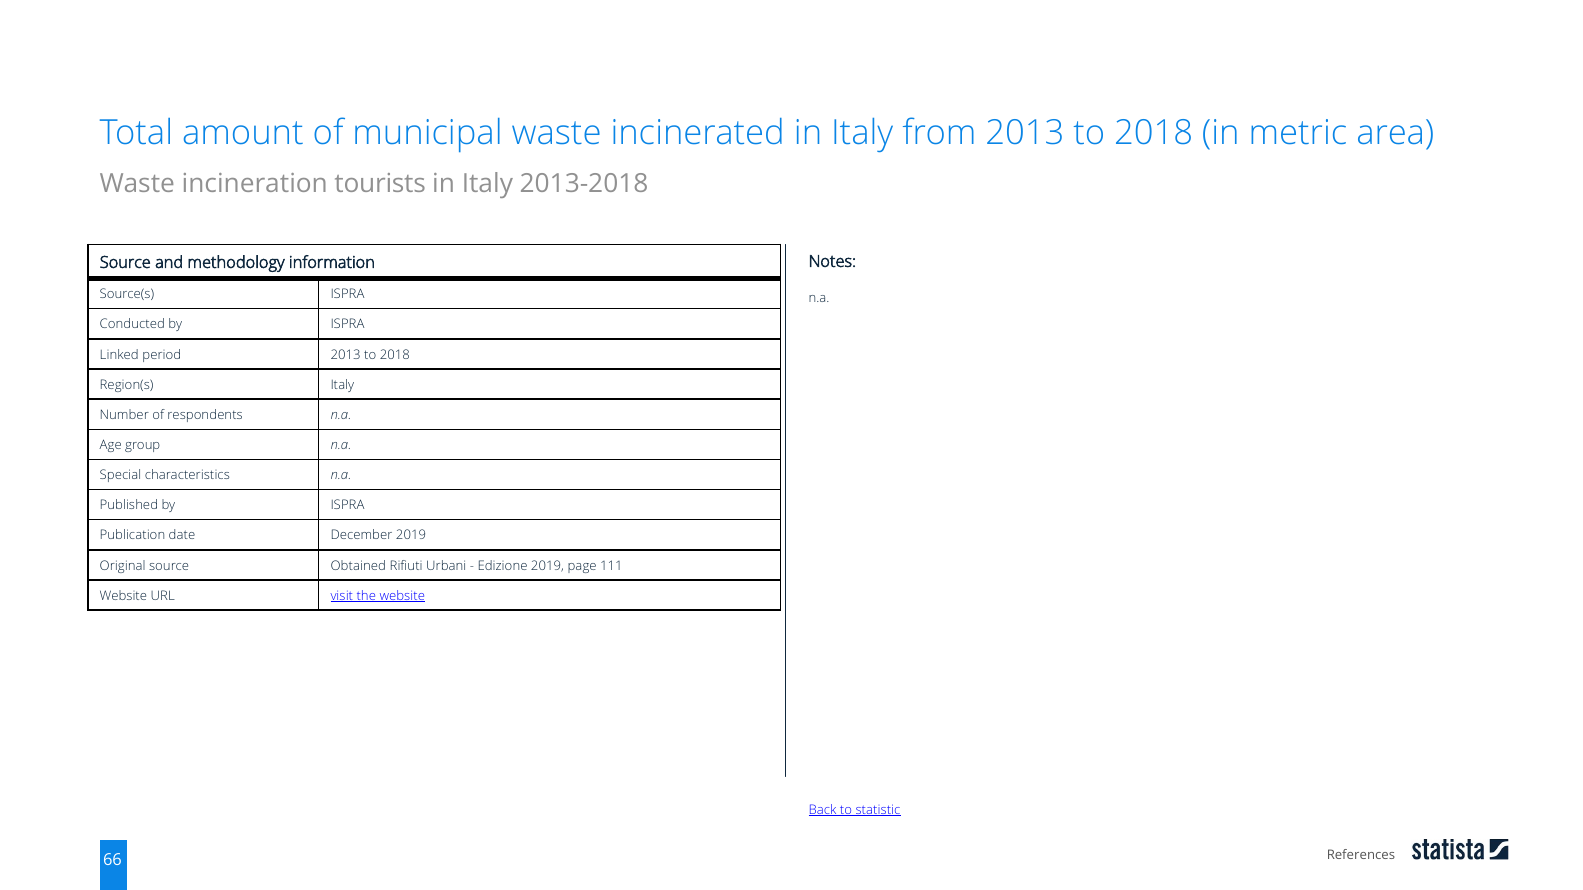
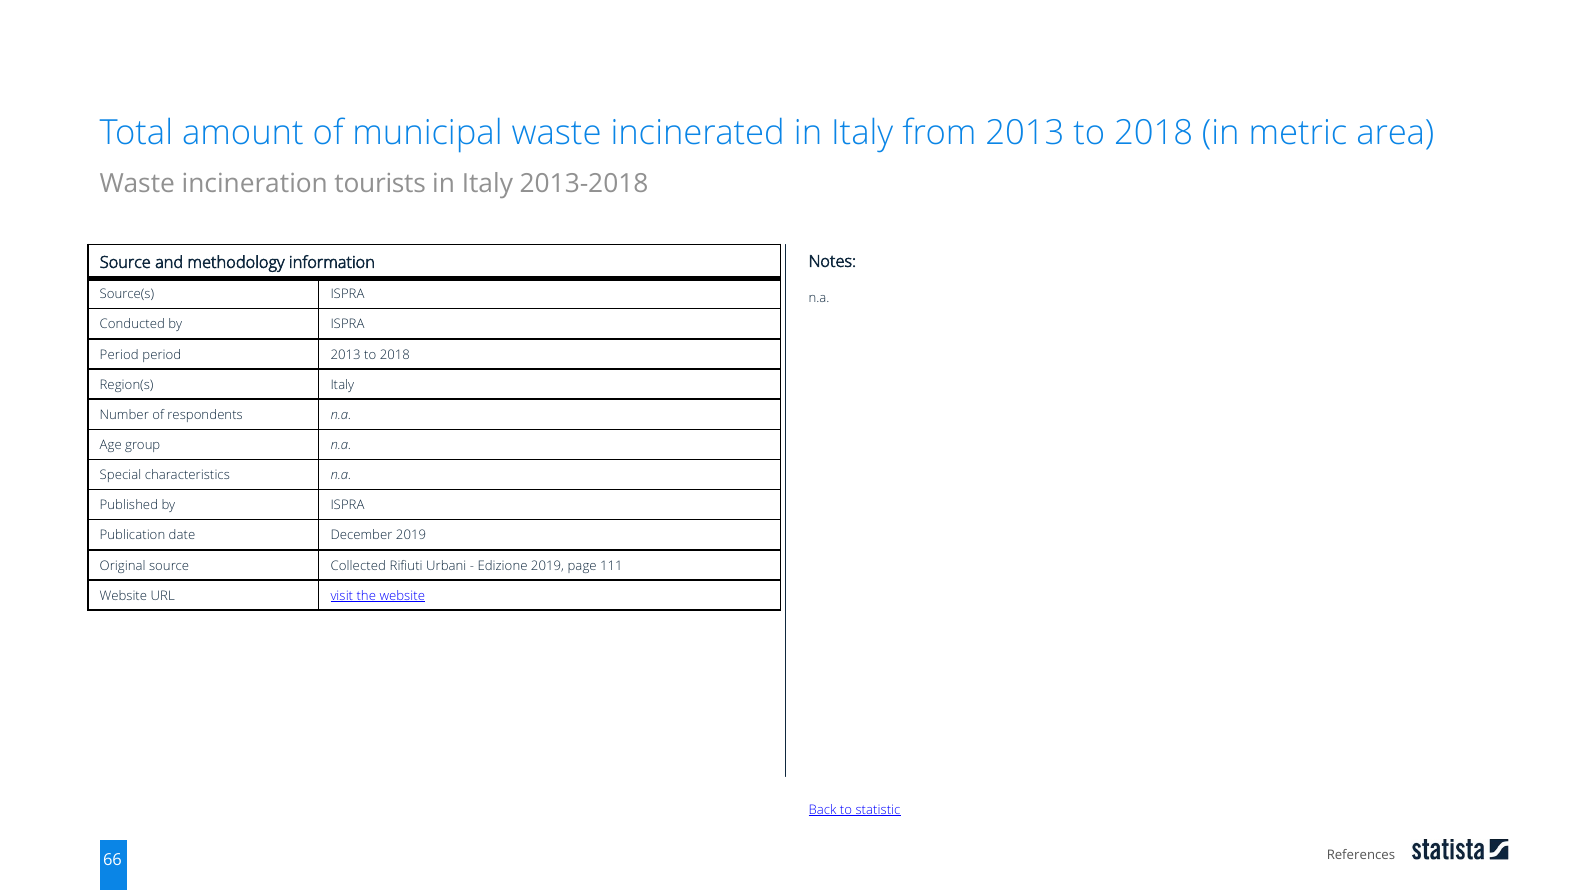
Linked: Linked -> Period (119, 355)
Obtained: Obtained -> Collected (358, 566)
